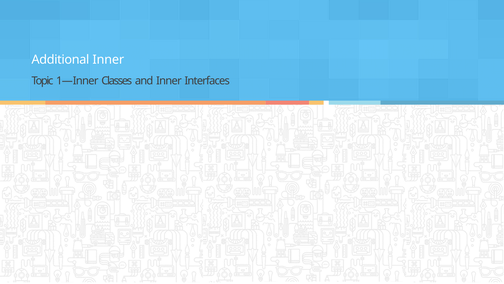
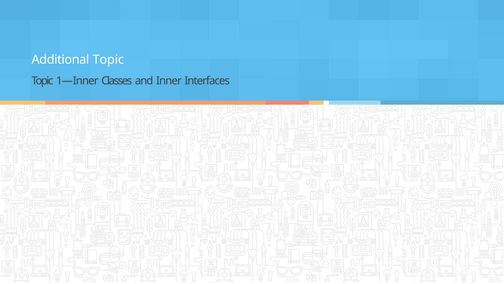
Additional Inner: Inner -> Topic (108, 60)
